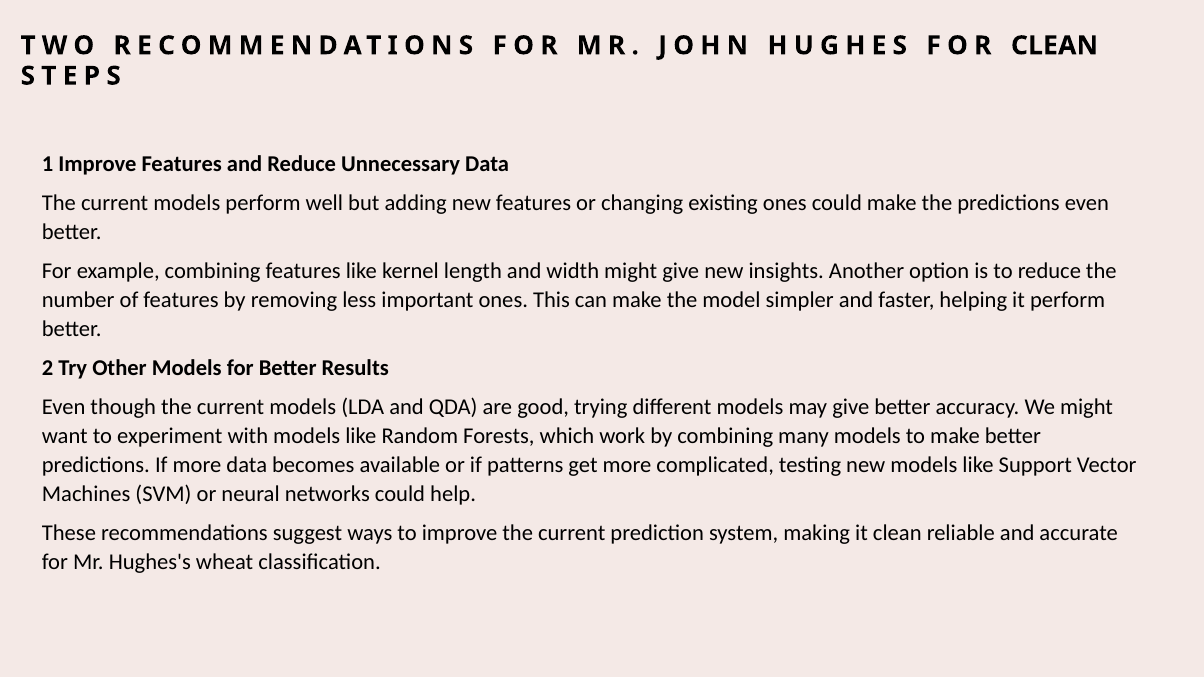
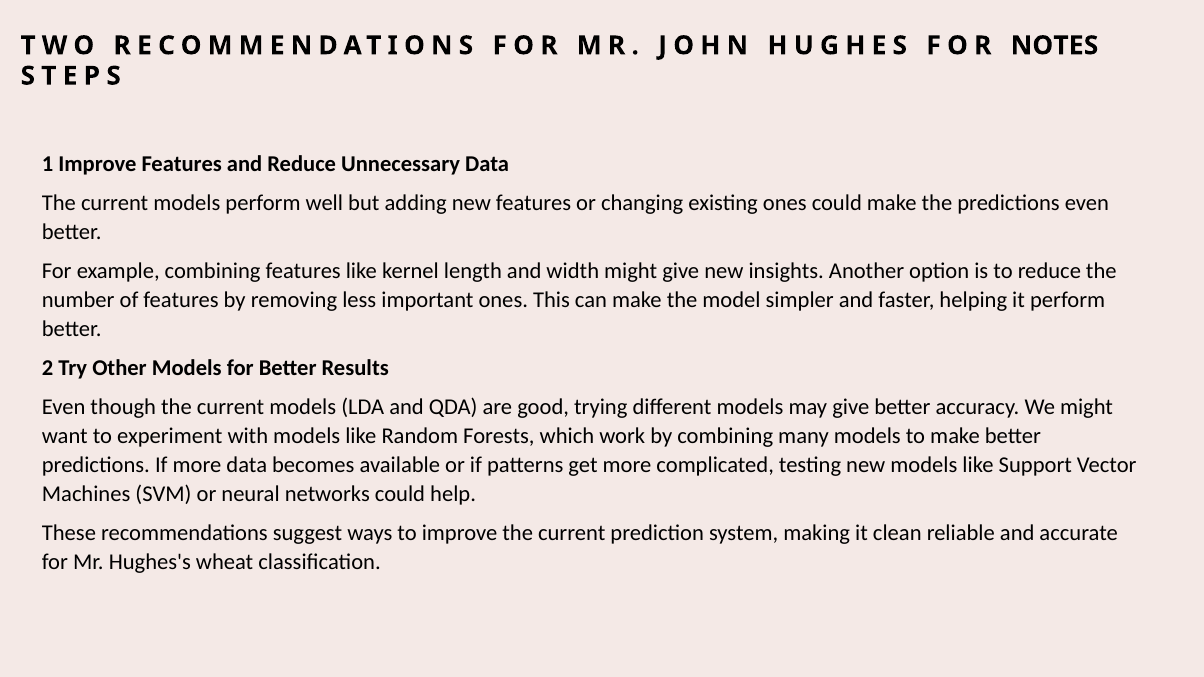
FOR CLEAN: CLEAN -> NOTES (1055, 46)
